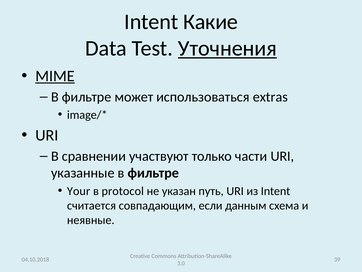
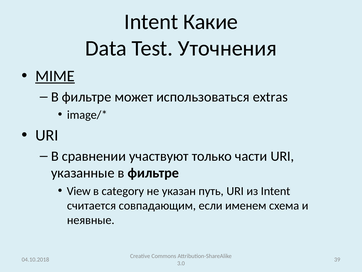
Уточнения underline: present -> none (227, 48)
Your: Your -> View (79, 191)
protocol: protocol -> category (123, 191)
данным: данным -> именем (246, 205)
